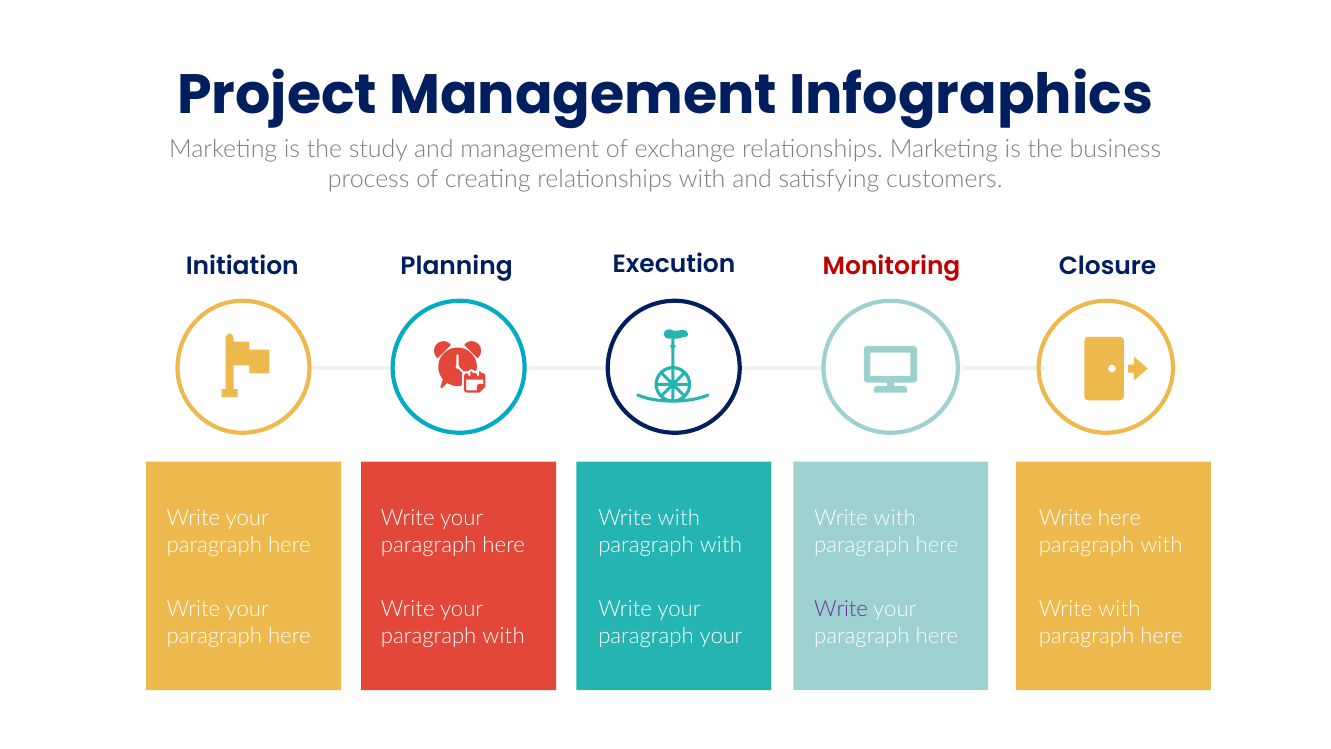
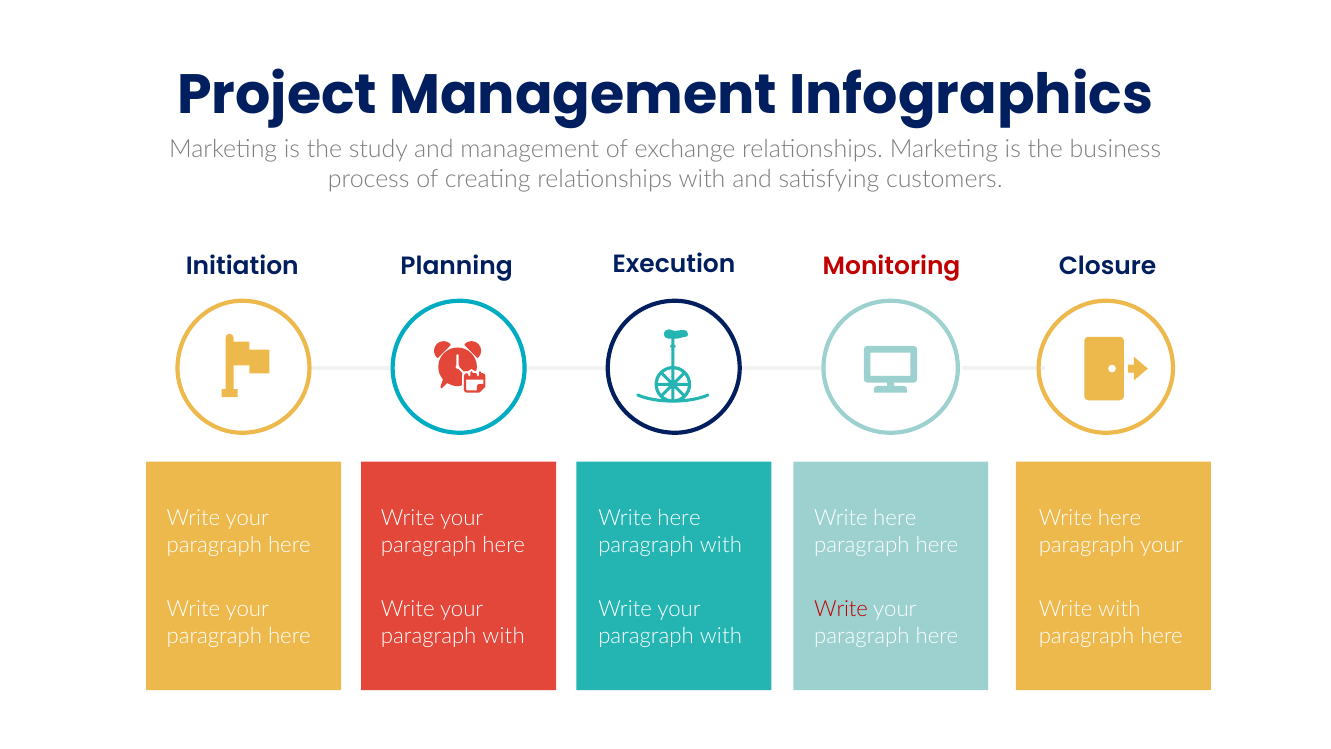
with: with -> here (679, 518)
with: with -> here (895, 518)
with: with -> your (1162, 545)
Write colour: purple -> red (841, 609)
your: your -> with (721, 636)
